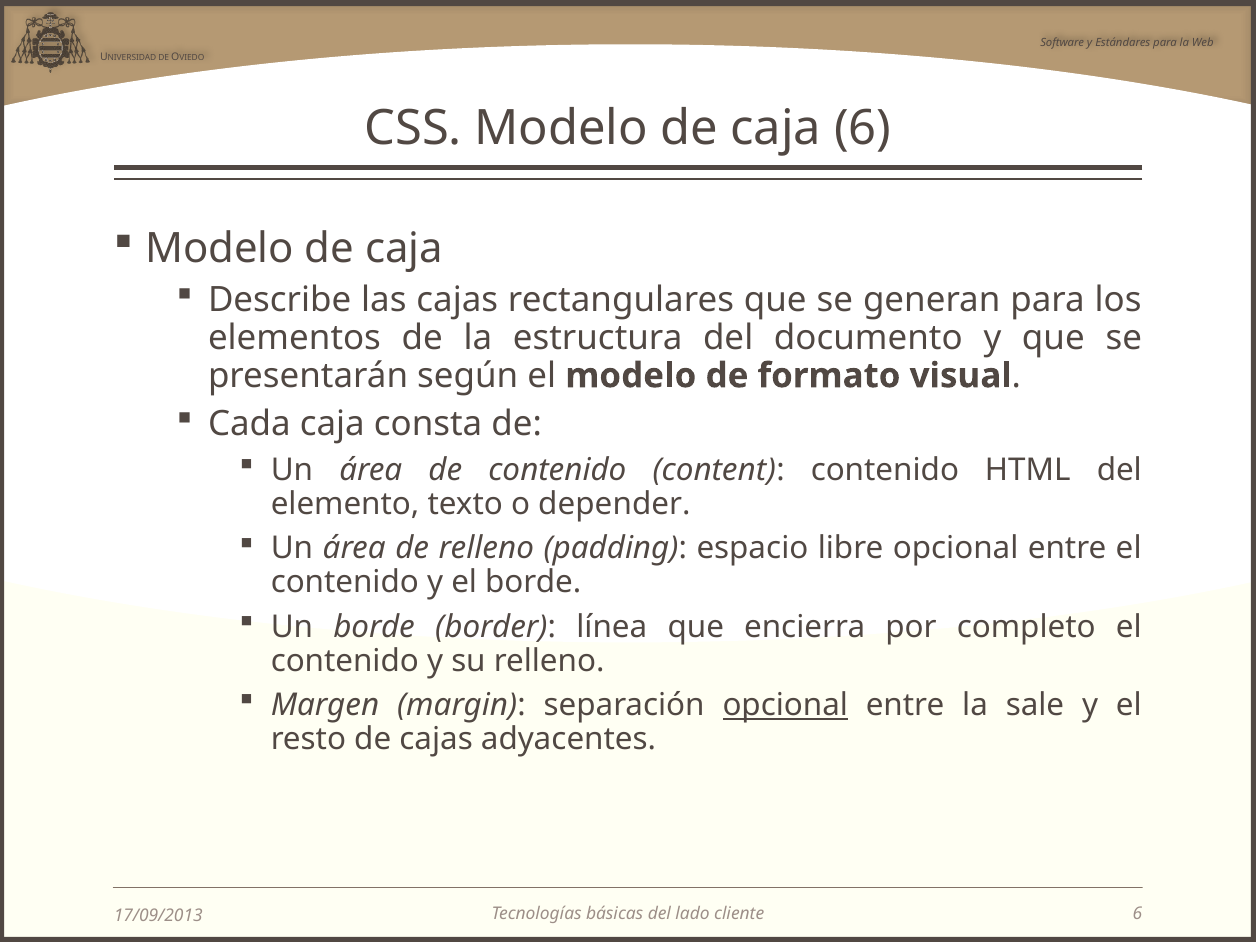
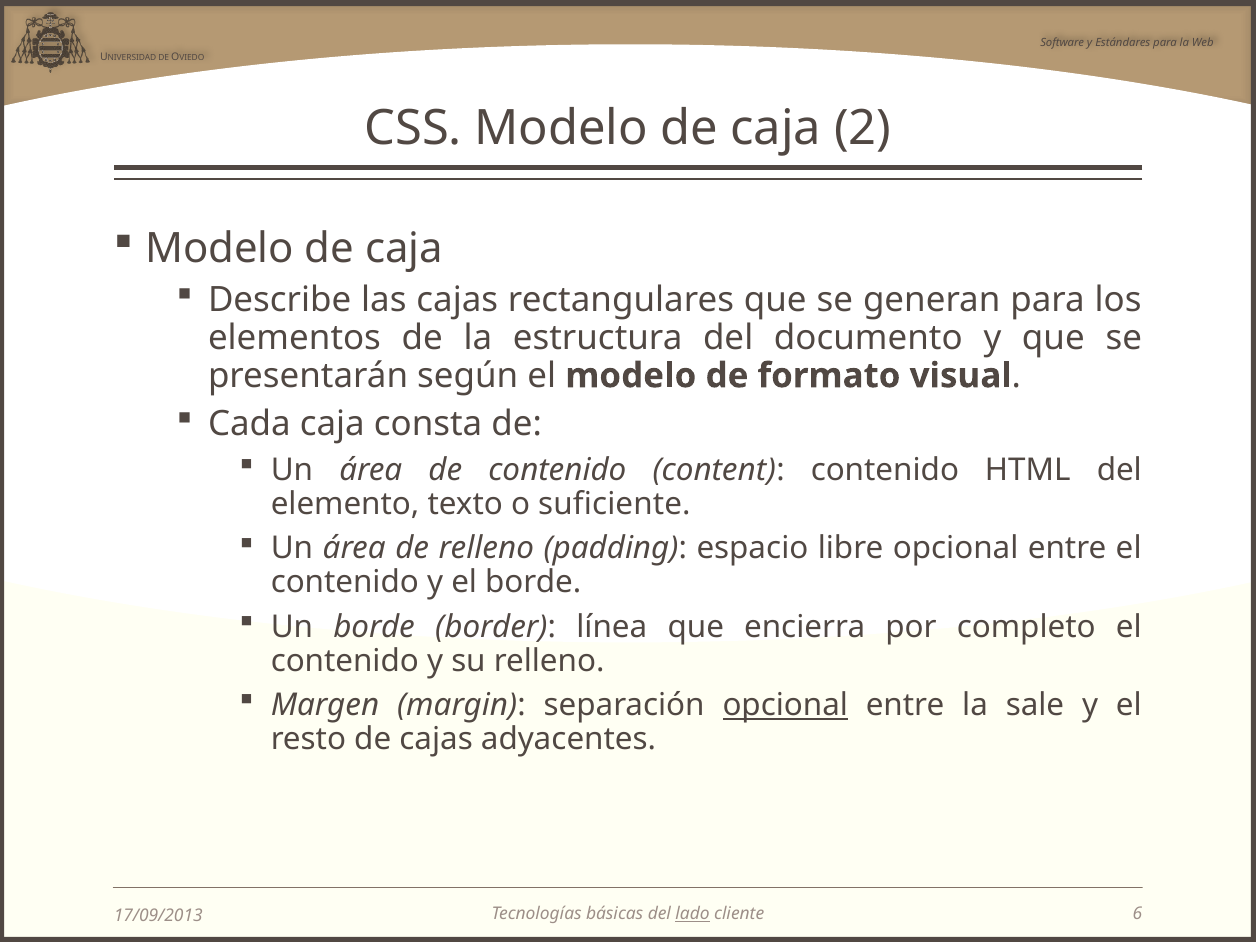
caja 6: 6 -> 2 (863, 128)
depender: depender -> suficiente (614, 504)
lado underline: none -> present (693, 914)
